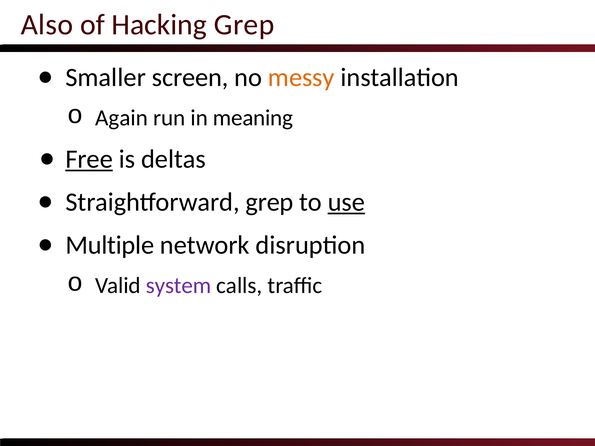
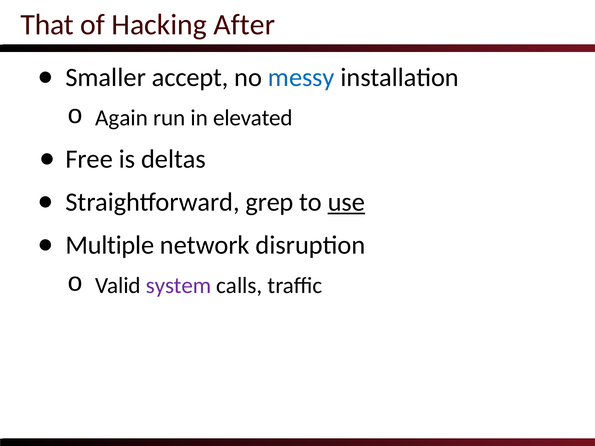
Also: Also -> That (47, 25)
Hacking Grep: Grep -> After (244, 25)
screen: screen -> accept (190, 78)
messy colour: orange -> blue (301, 78)
meaning: meaning -> elevated (253, 118)
Free underline: present -> none (89, 159)
